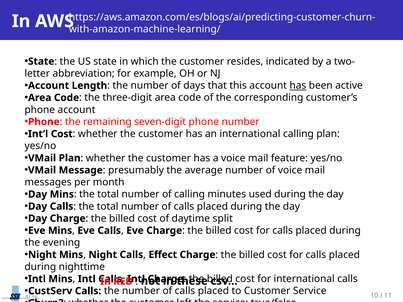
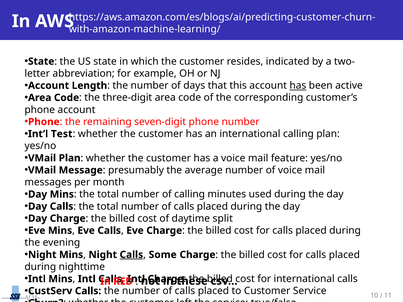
Int’l Cost: Cost -> Test (62, 134)
Calls underline: none -> present (131, 255)
Effect: Effect -> Some (163, 255)
